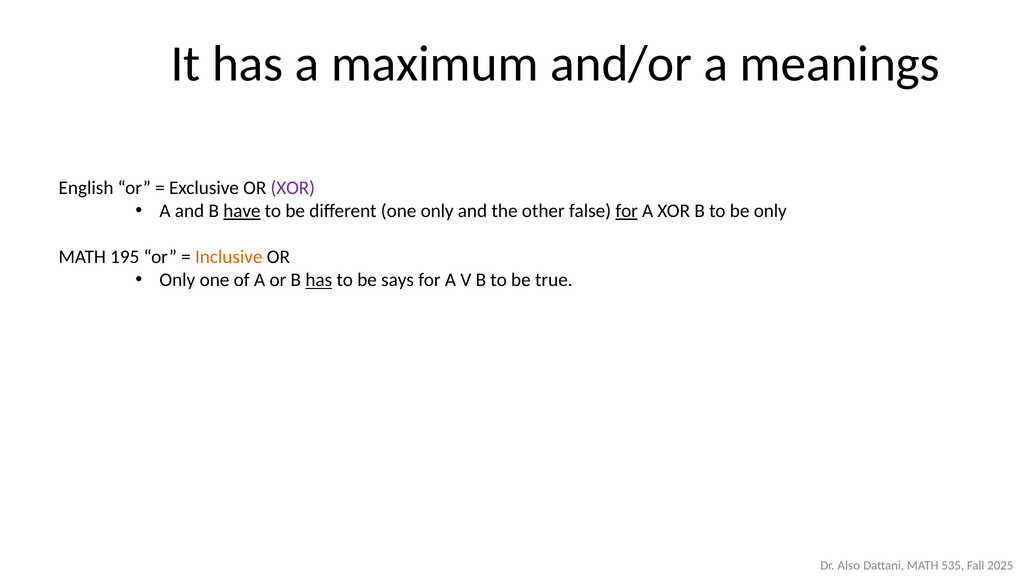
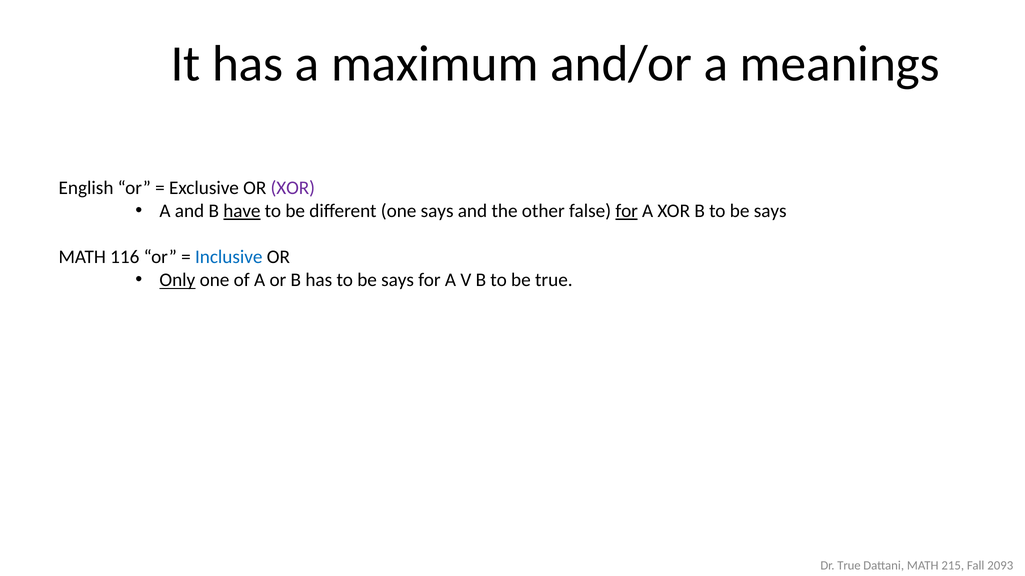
one only: only -> says (437, 211)
B to be only: only -> says (770, 211)
195: 195 -> 116 (125, 257)
Inclusive colour: orange -> blue (229, 257)
Only underline: none -> present (177, 280)
has underline: present -> none (319, 280)
Dr Also: Also -> True (849, 566)
535: 535 -> 215 (953, 566)
2025: 2025 -> 2093 (1000, 566)
